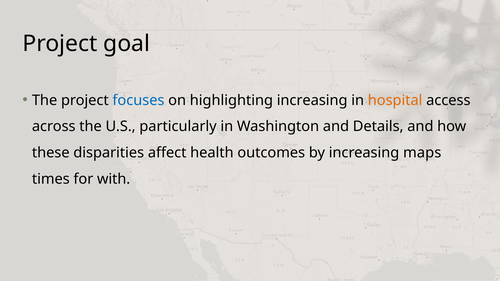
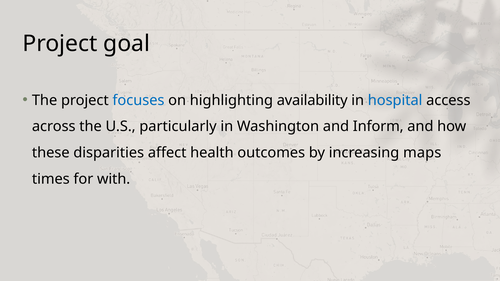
highlighting increasing: increasing -> availability (312, 100)
hospital colour: orange -> blue (395, 100)
Details: Details -> Inform (378, 127)
